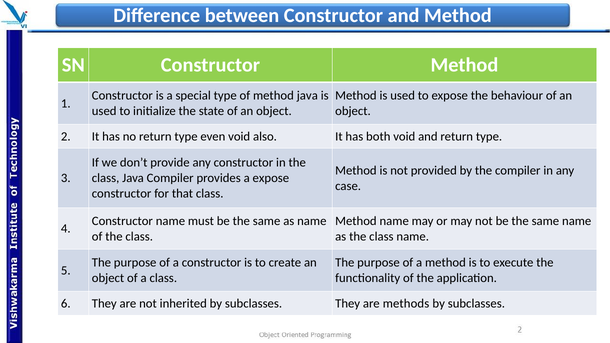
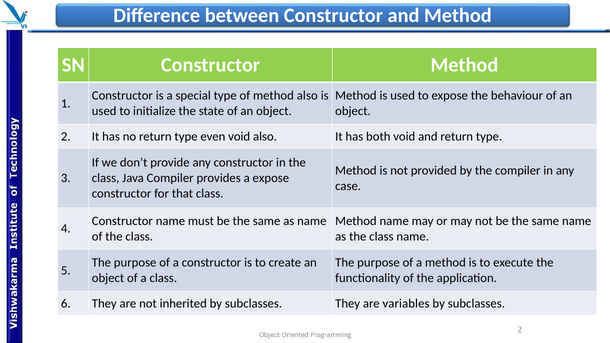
method java: java -> also (307, 96)
methods: methods -> variables (406, 304)
